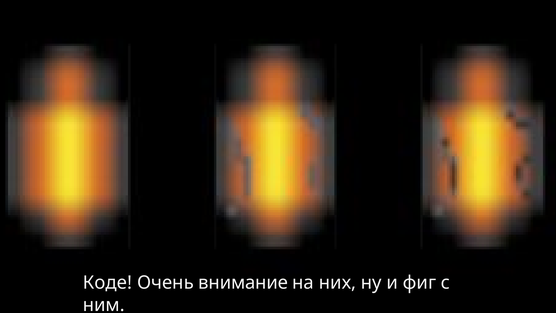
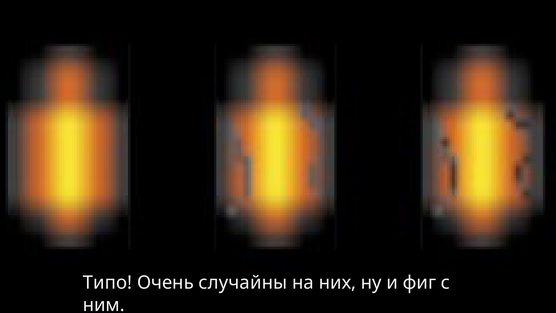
Коде: Коде -> Типо (107, 283)
внимание: внимание -> случайны (243, 283)
